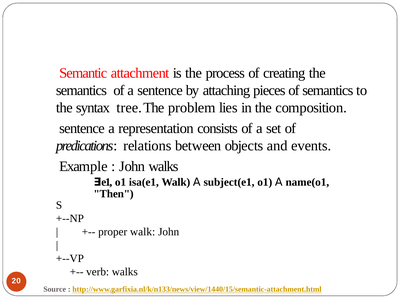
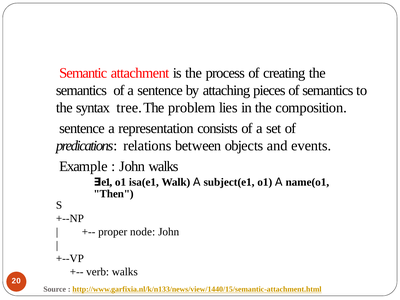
proper walk: walk -> node (143, 232)
